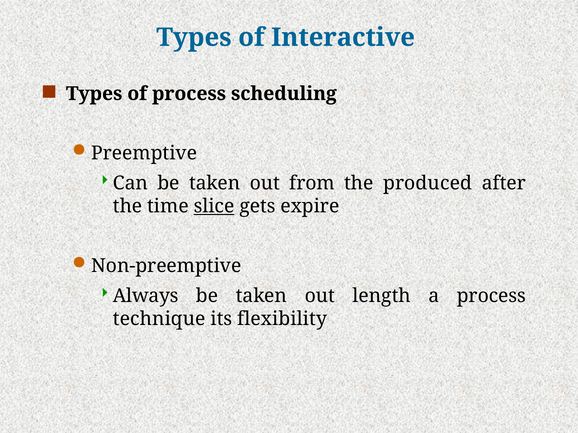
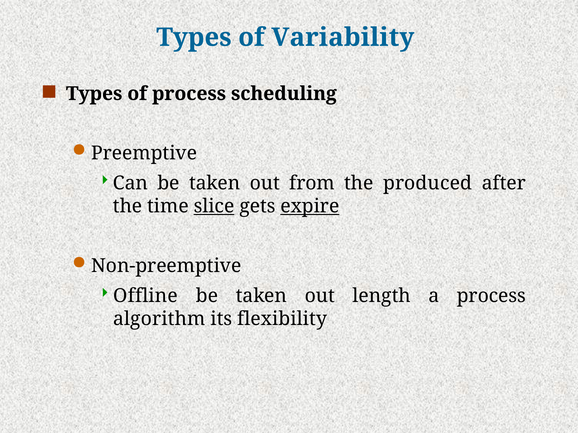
Interactive: Interactive -> Variability (343, 37)
expire underline: none -> present (310, 206)
Always: Always -> Offline (146, 296)
technique: technique -> algorithm (159, 319)
